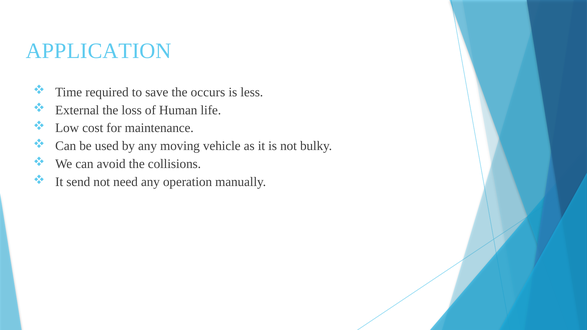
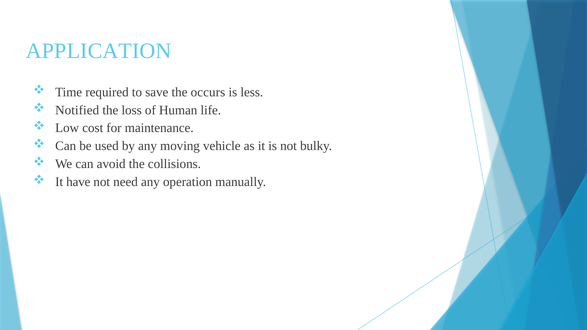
External: External -> Notified (77, 110)
send: send -> have (78, 182)
